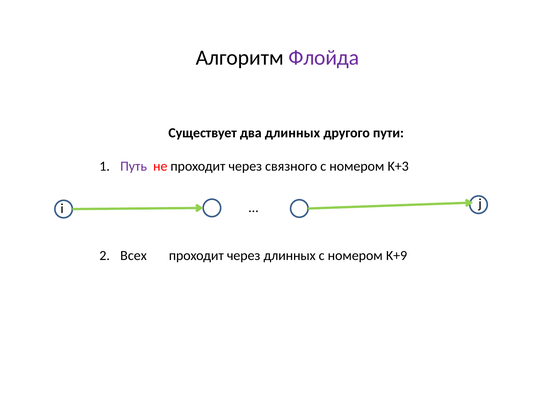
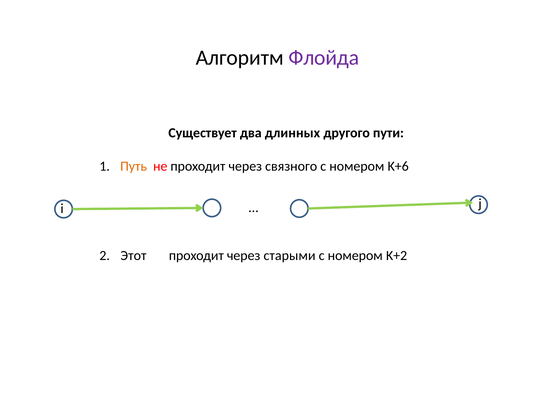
Путь colour: purple -> orange (134, 166)
K+3: K+3 -> K+6 (398, 166)
Всех: Всех -> Этот (134, 255)
через длинных: длинных -> старыми (290, 255)
K+9: K+9 -> K+2 (397, 255)
